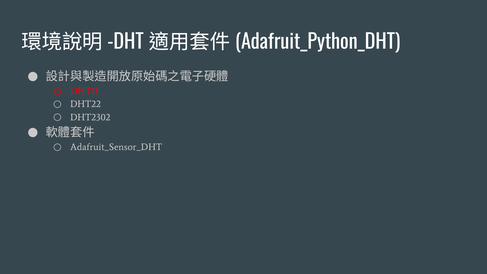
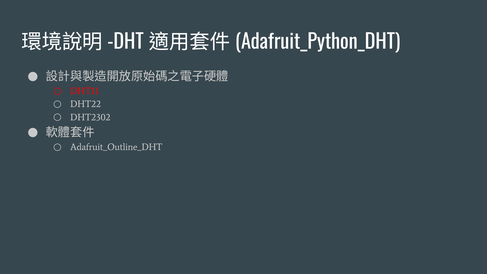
Adafruit_Sensor_DHT: Adafruit_Sensor_DHT -> Adafruit_Outline_DHT (116, 147)
